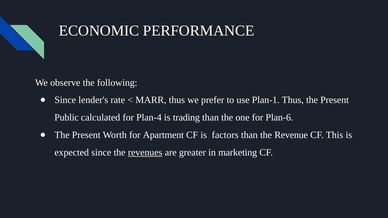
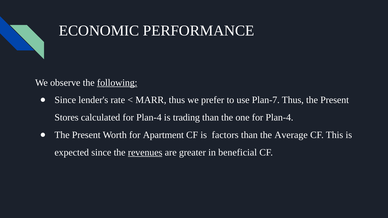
following underline: none -> present (117, 83)
Plan-1: Plan-1 -> Plan-7 (266, 100)
Public: Public -> Stores (67, 118)
one for Plan-6: Plan-6 -> Plan-4 (279, 118)
Revenue: Revenue -> Average (291, 135)
marketing: marketing -> beneficial (238, 153)
